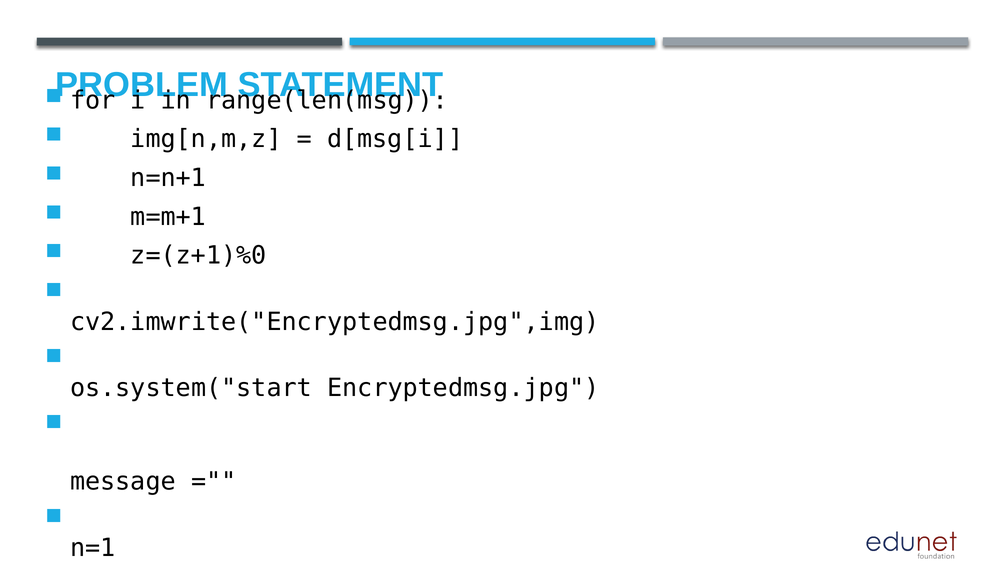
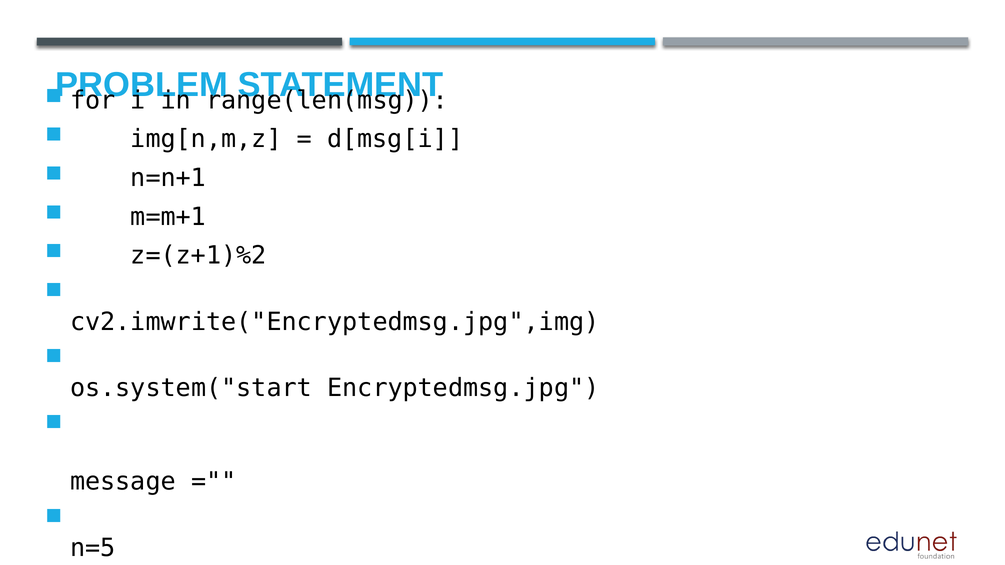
z=(z+1)%0: z=(z+1)%0 -> z=(z+1)%2 (199, 256)
n=1: n=1 -> n=5 (93, 548)
